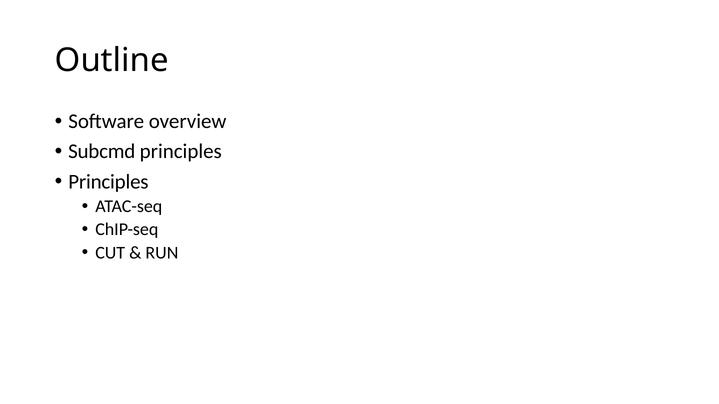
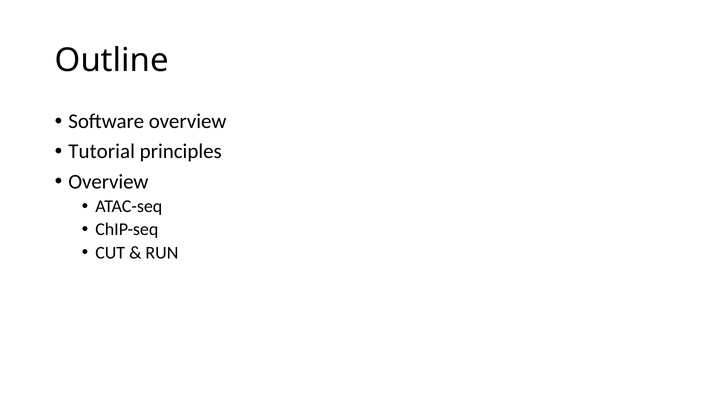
Subcmd: Subcmd -> Tutorial (102, 152)
Principles: Principles -> Overview (108, 182)
